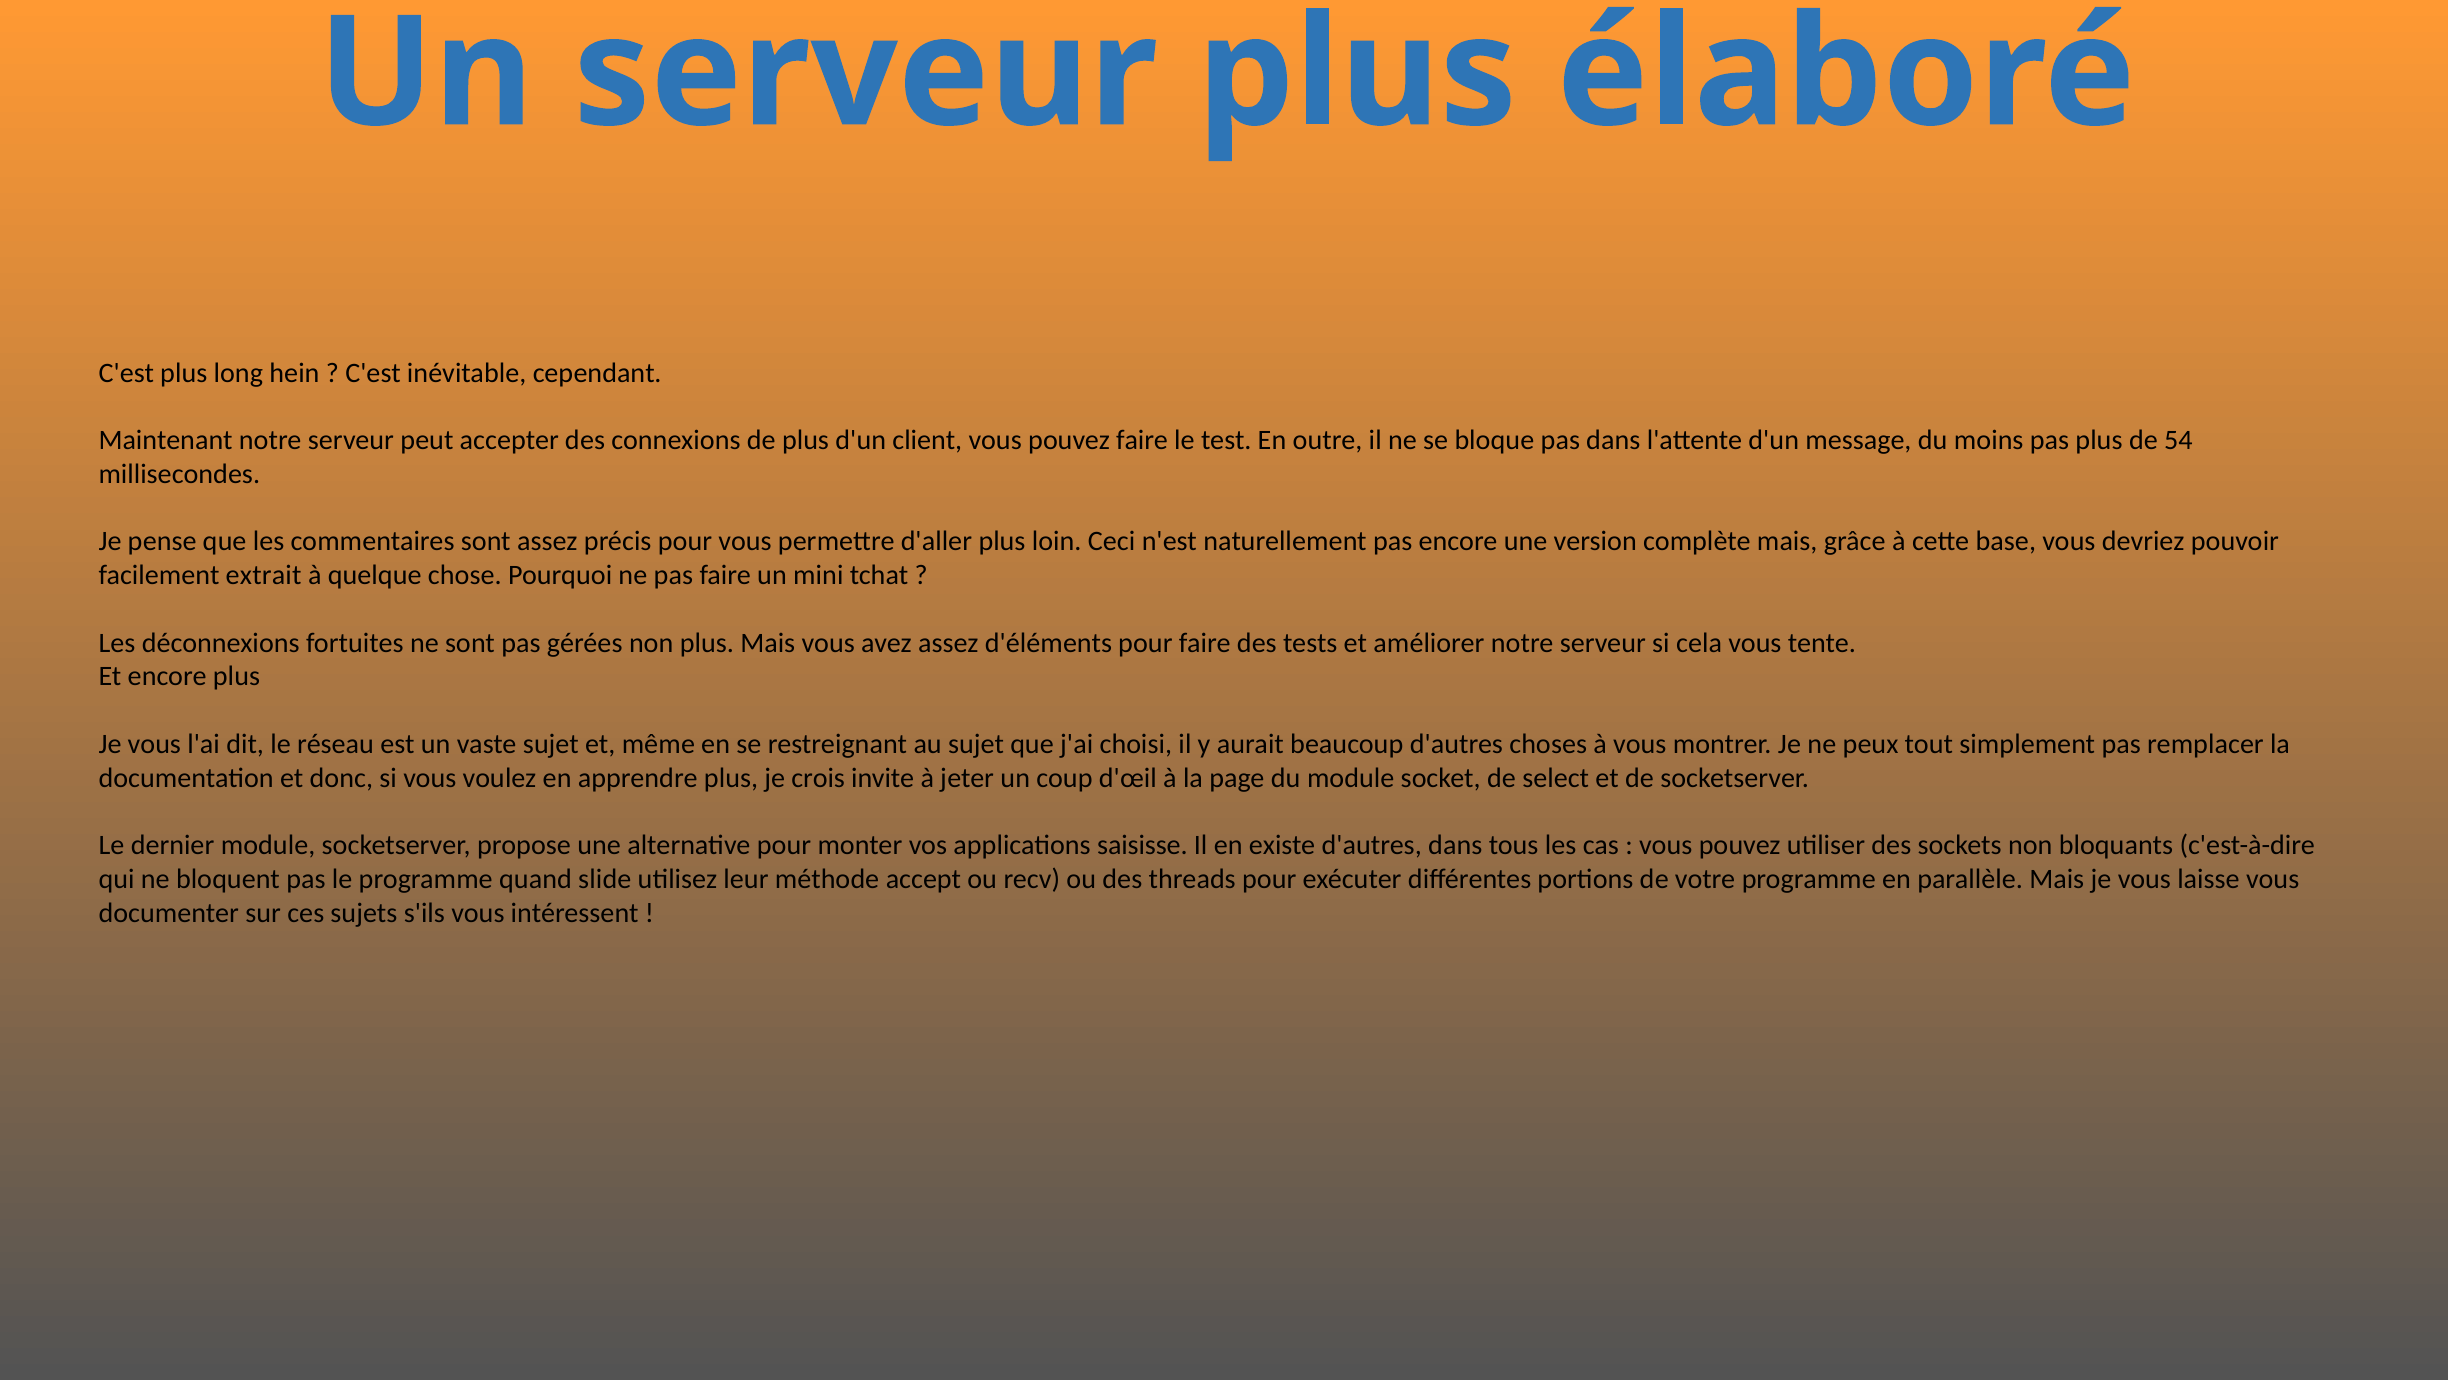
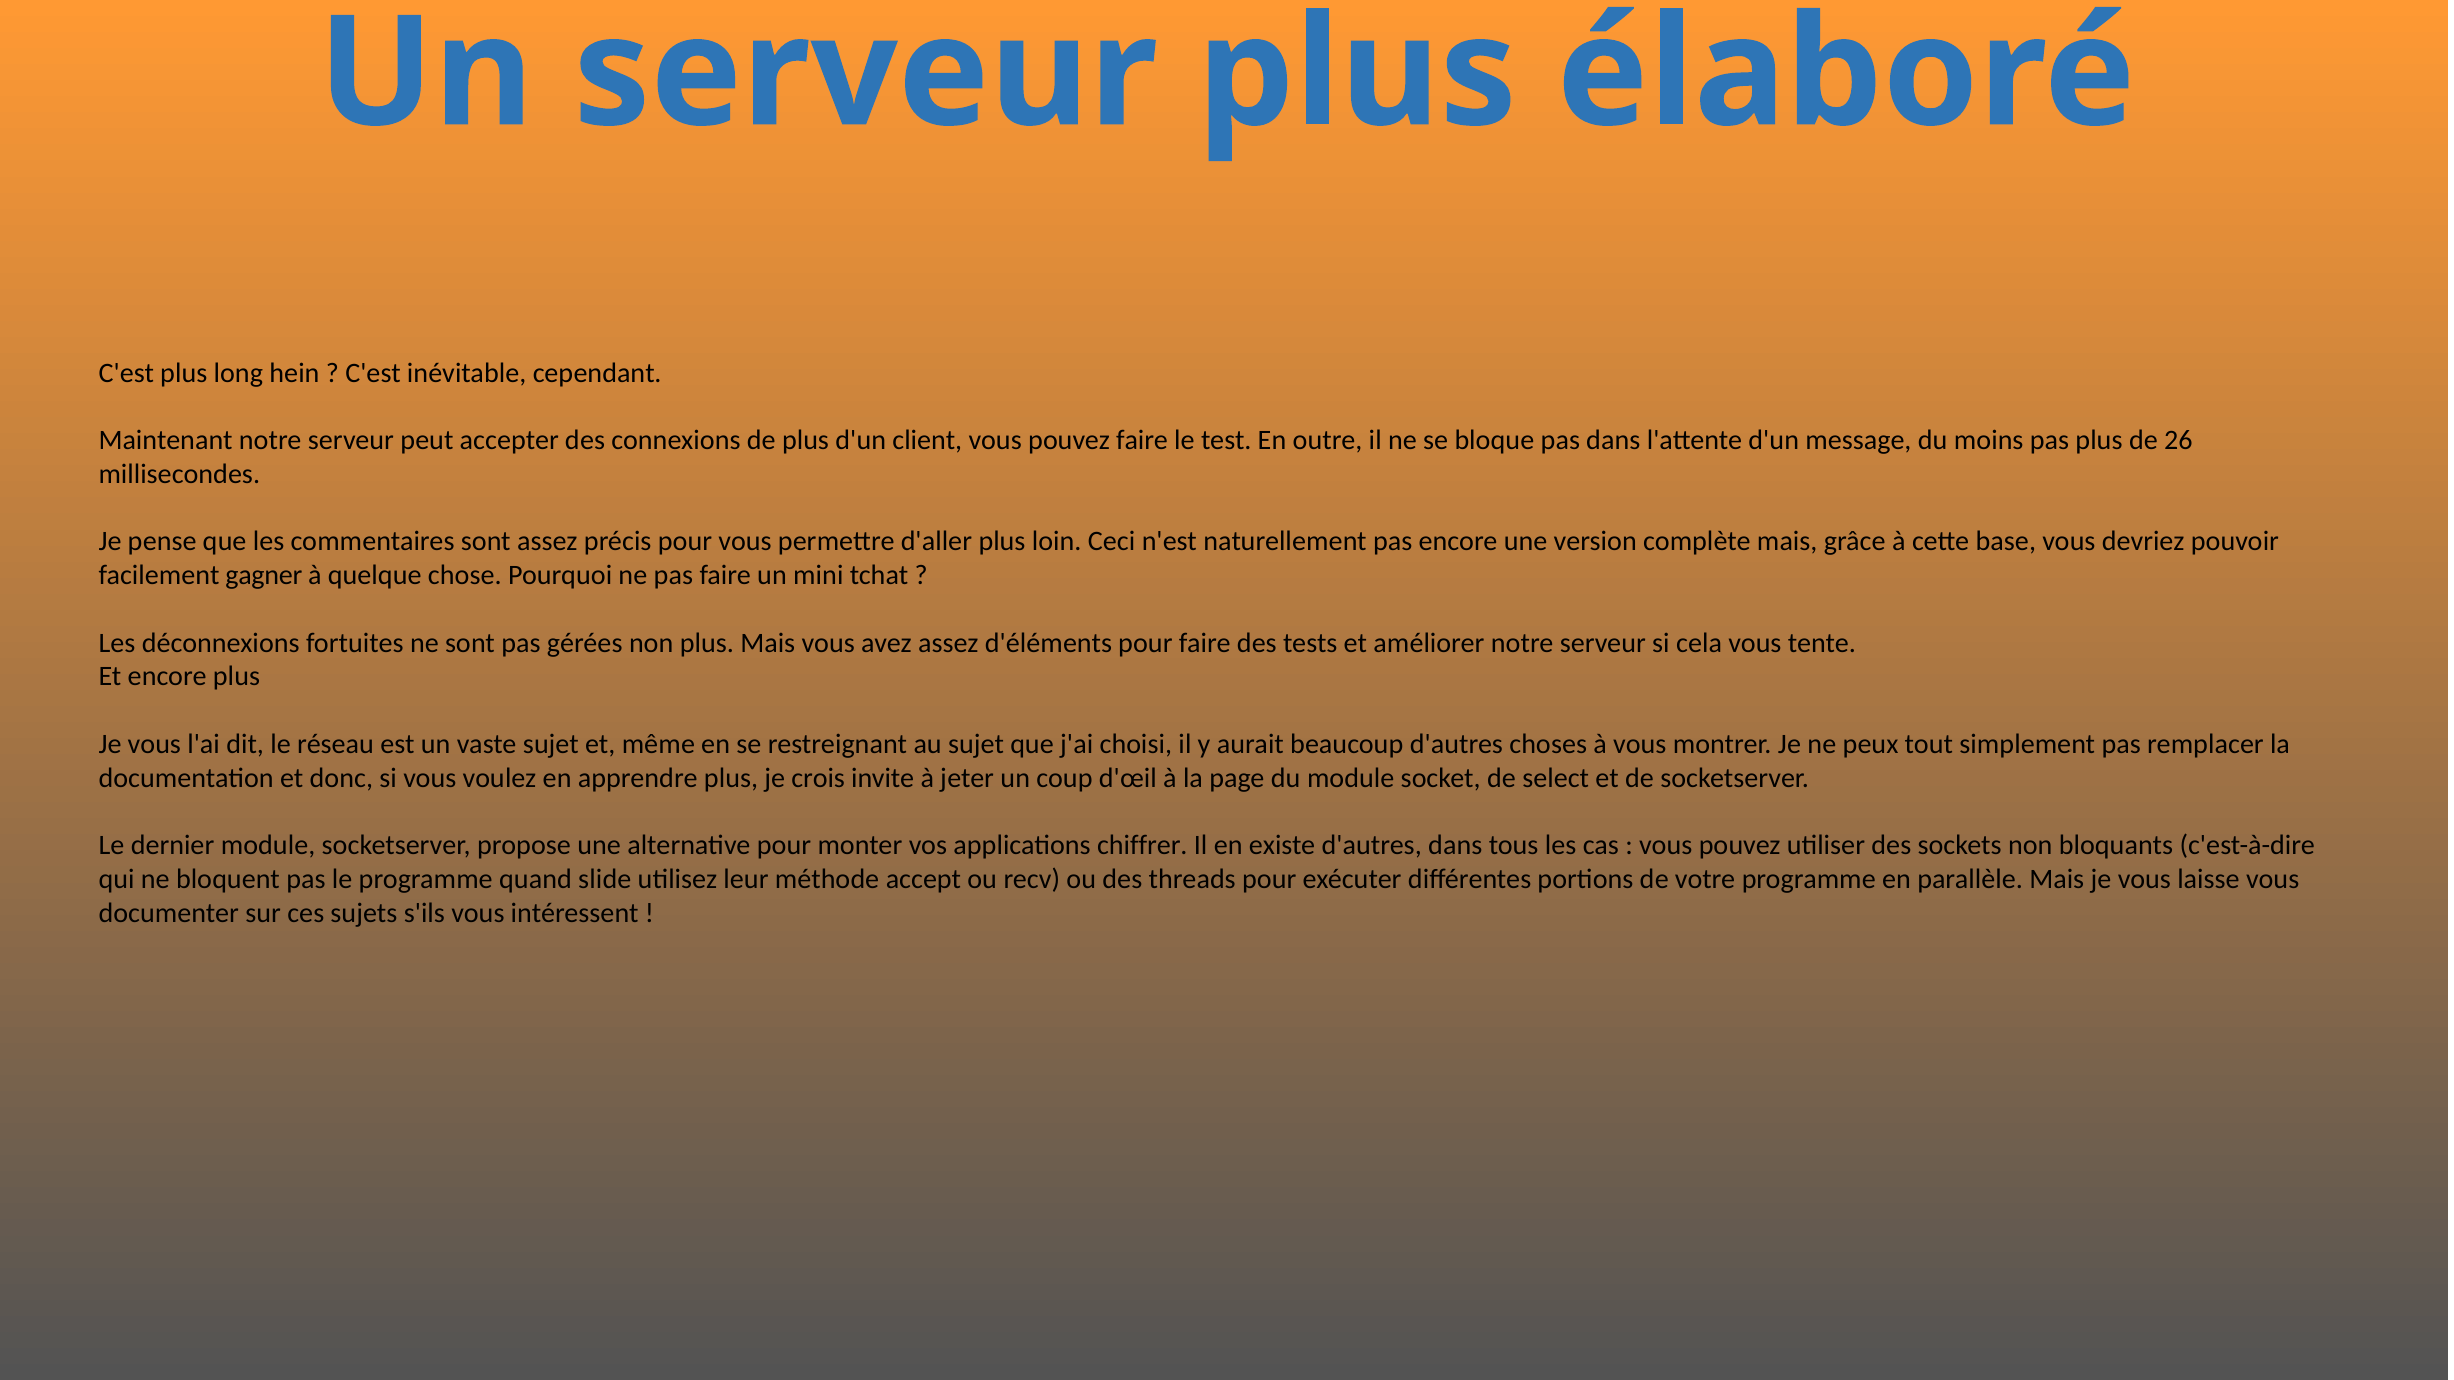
54: 54 -> 26 (2178, 440)
extrait: extrait -> gagner (264, 576)
saisisse: saisisse -> chiffrer (1142, 846)
